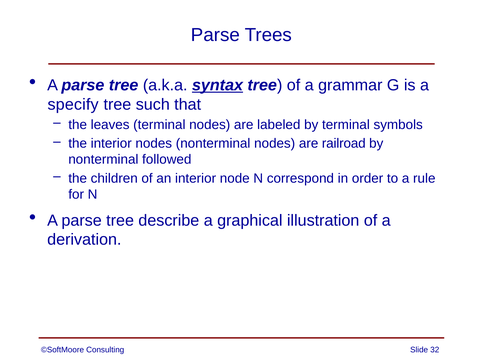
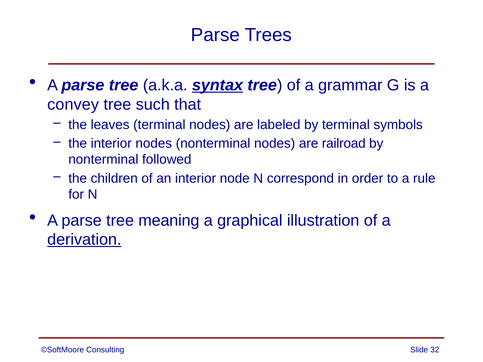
specify: specify -> convey (73, 105)
describe: describe -> meaning (169, 221)
derivation underline: none -> present (84, 240)
